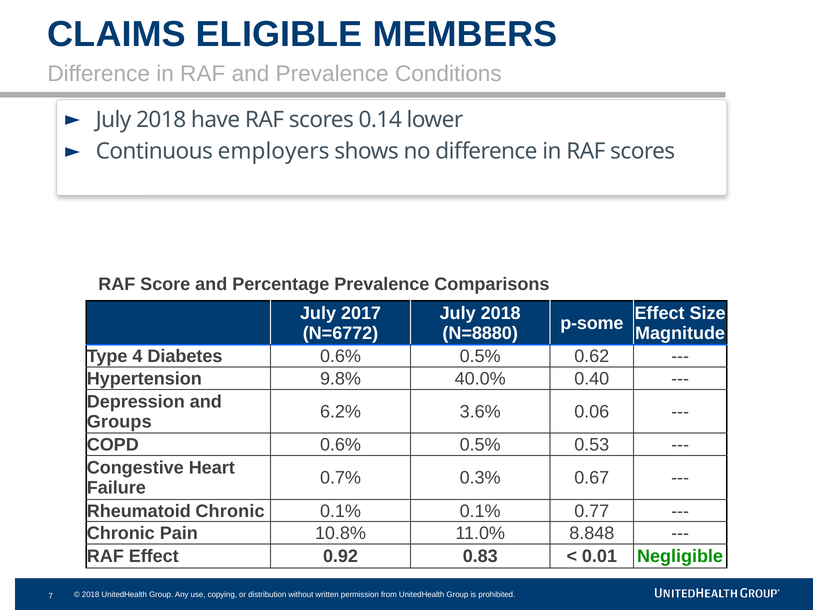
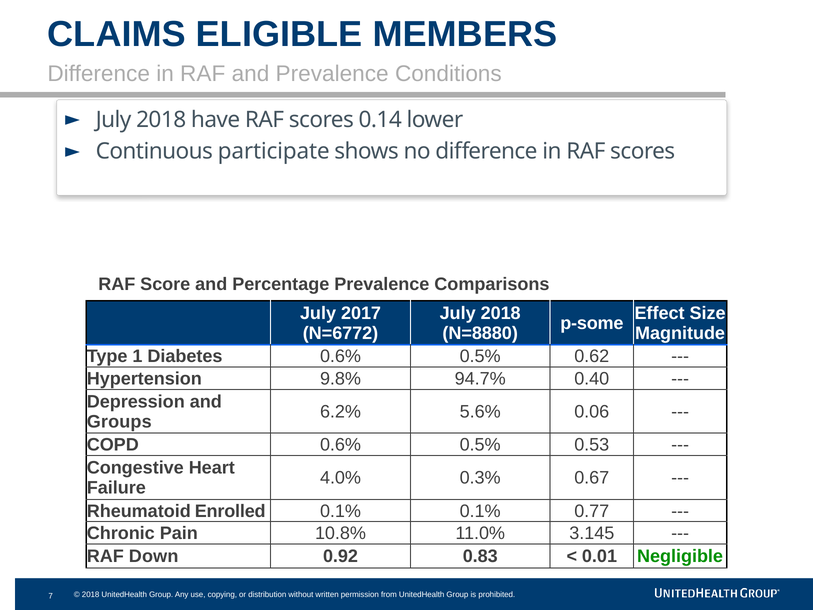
employers: employers -> participate (274, 151)
4: 4 -> 1 (137, 356)
40.0%: 40.0% -> 94.7% (480, 379)
3.6%: 3.6% -> 5.6% (480, 412)
0.7%: 0.7% -> 4.0% (341, 478)
Rheumatoid Chronic: Chronic -> Enrolled (230, 511)
8.848: 8.848 -> 3.145 (592, 533)
RAF Effect: Effect -> Down (154, 556)
